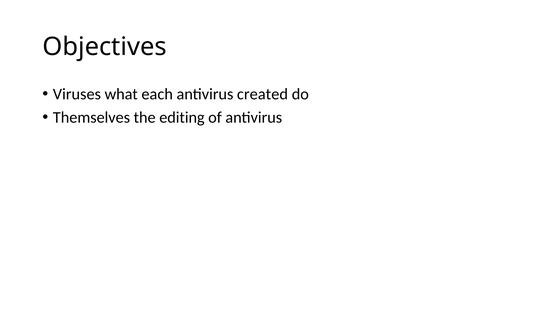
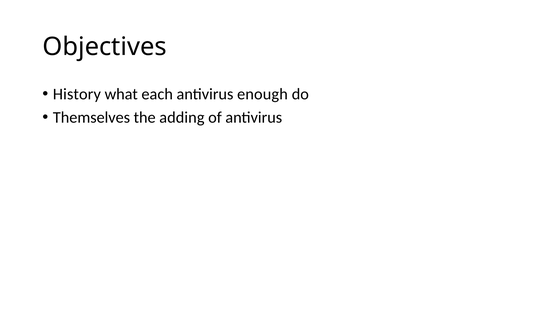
Viruses: Viruses -> History (77, 94)
created: created -> enough (262, 94)
editing: editing -> adding (182, 118)
